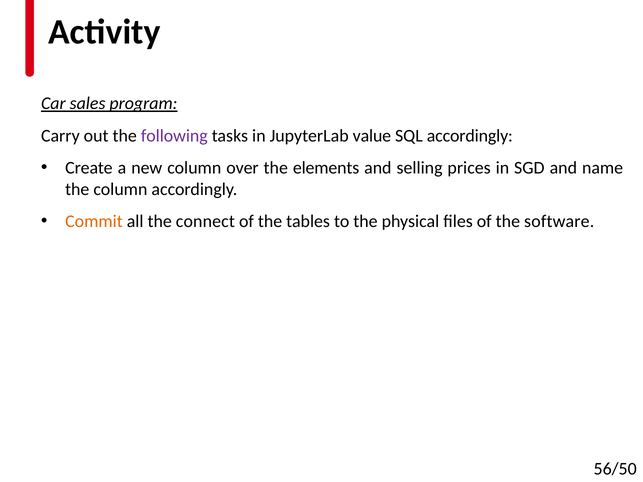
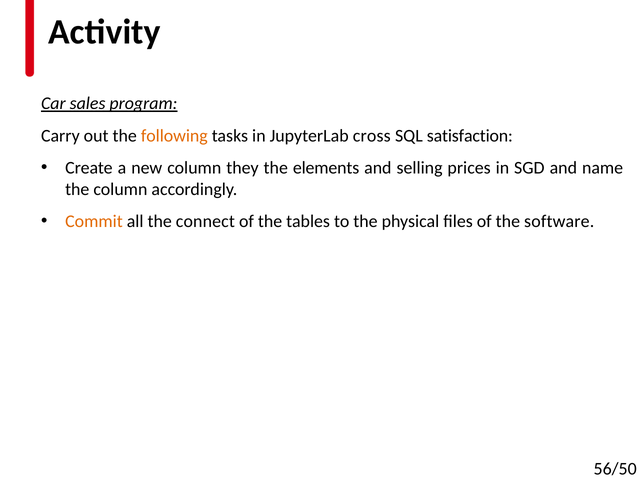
following colour: purple -> orange (174, 136)
value: value -> cross (372, 136)
SQL accordingly: accordingly -> satisfaction (470, 136)
over: over -> they (242, 168)
